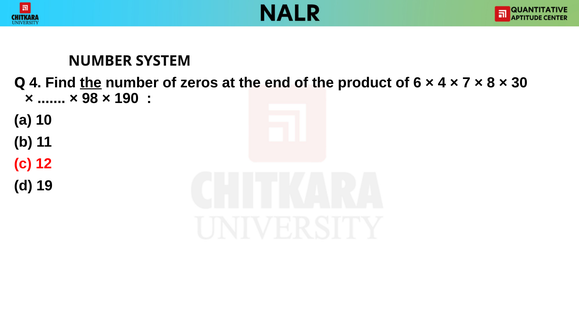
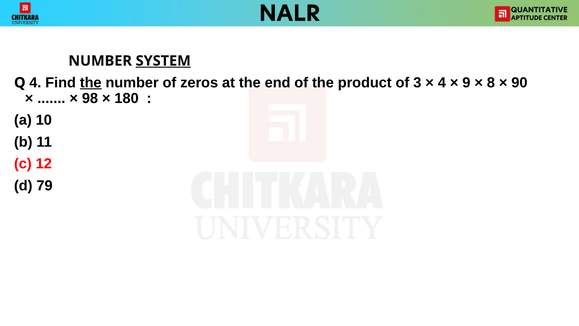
SYSTEM underline: none -> present (163, 61)
6: 6 -> 3 (417, 83)
7: 7 -> 9 (466, 83)
30: 30 -> 90 (519, 83)
190: 190 -> 180 (127, 98)
19: 19 -> 79 (45, 186)
